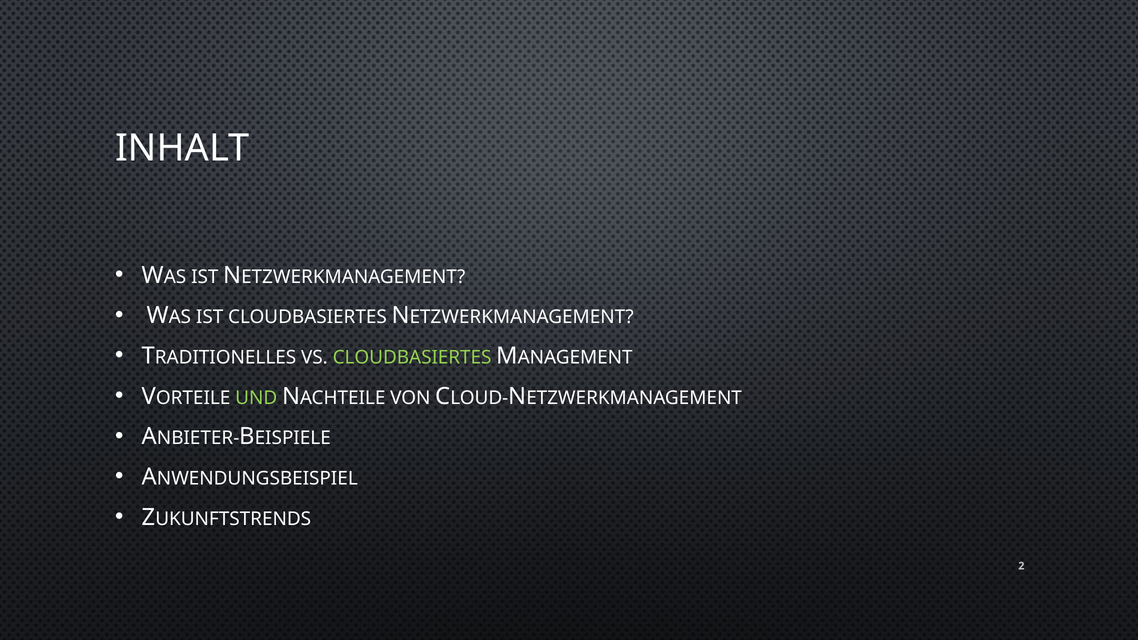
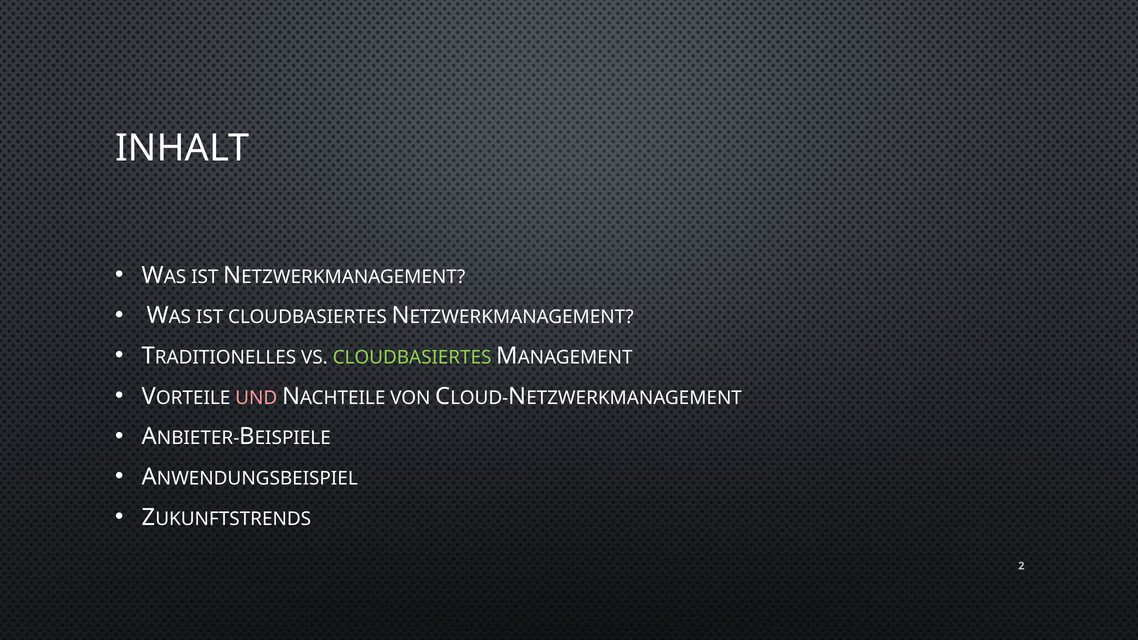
UND colour: light green -> pink (256, 398)
